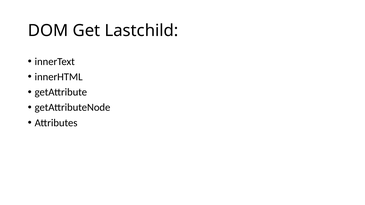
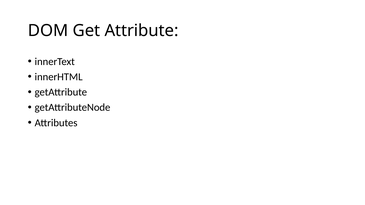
Lastchild: Lastchild -> Attribute (142, 31)
